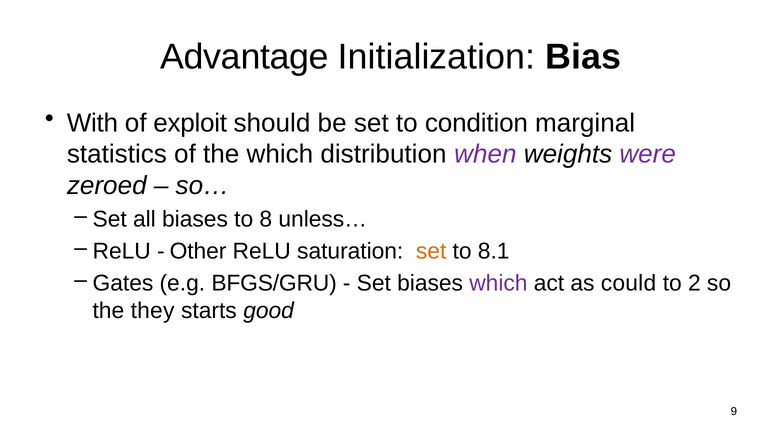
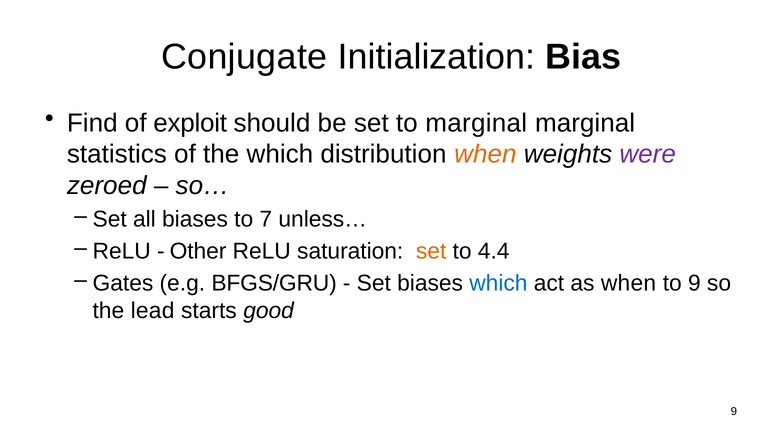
Advantage: Advantage -> Conjugate (244, 57)
With: With -> Find (92, 123)
to condition: condition -> marginal (476, 123)
when colour: purple -> orange (485, 154)
8: 8 -> 7 (266, 219)
8.1: 8.1 -> 4.4 (494, 251)
which colour: purple -> blue (498, 283)
as could: could -> when (629, 283)
to 2: 2 -> 9 (694, 283)
they: they -> lead (153, 311)
